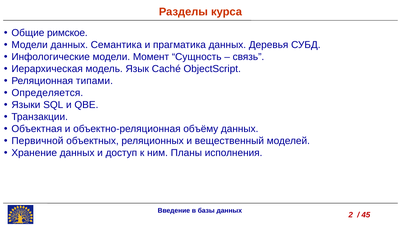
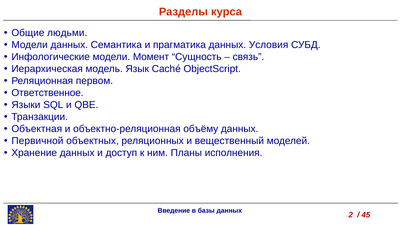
римское: римское -> людьми (67, 33)
Деревья: Деревья -> Условия (269, 45)
типами: типами -> первом (94, 81)
Определяется: Определяется -> Ответственное (47, 93)
